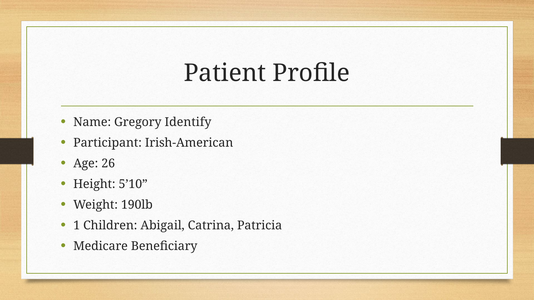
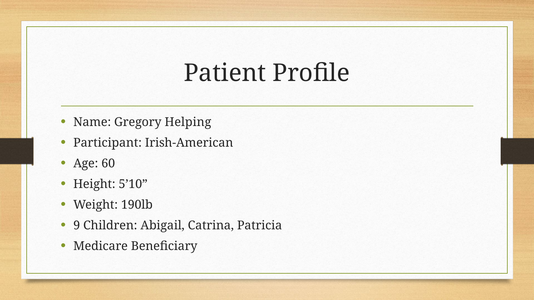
Identify: Identify -> Helping (188, 122)
26: 26 -> 60 (108, 164)
1: 1 -> 9 (77, 226)
